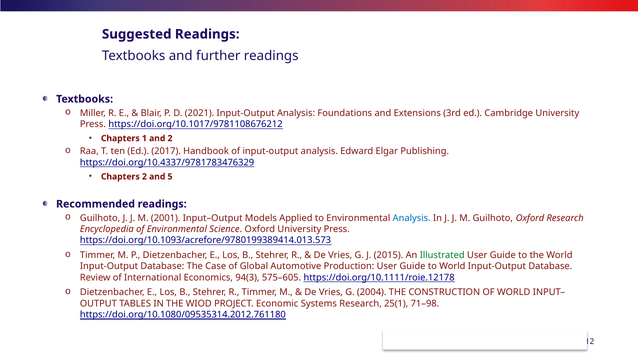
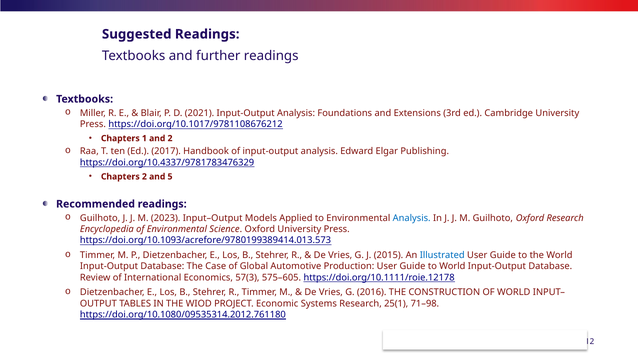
2001: 2001 -> 2023 (166, 218)
Illustrated colour: green -> blue (442, 255)
94(3: 94(3 -> 57(3 (247, 277)
2004: 2004 -> 2016 (372, 292)
